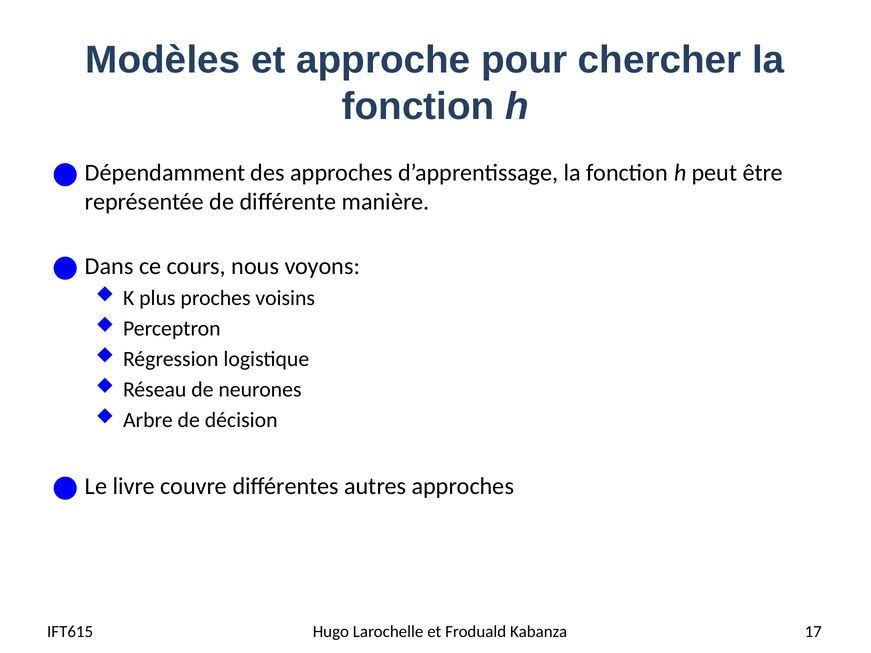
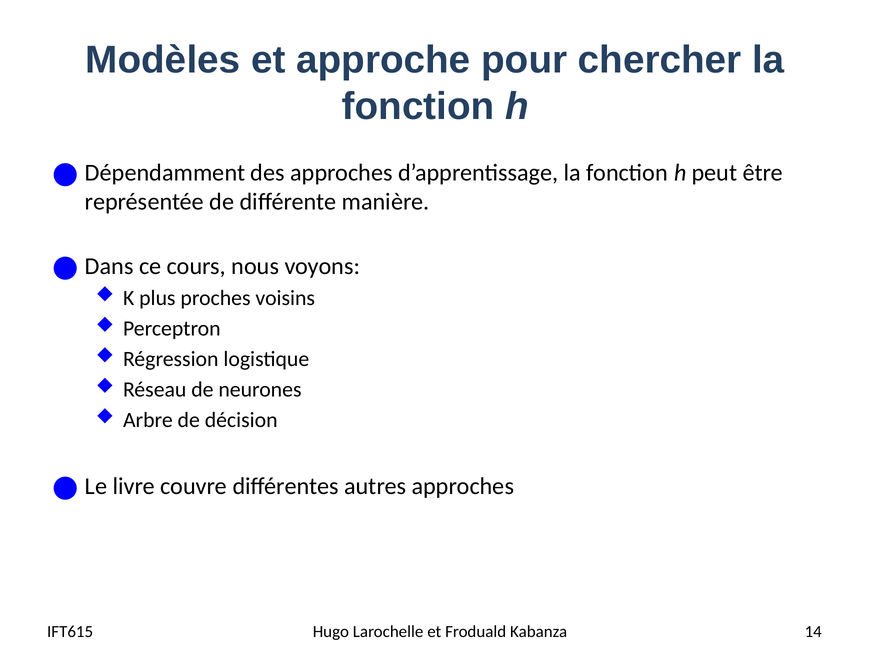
17: 17 -> 14 (813, 632)
